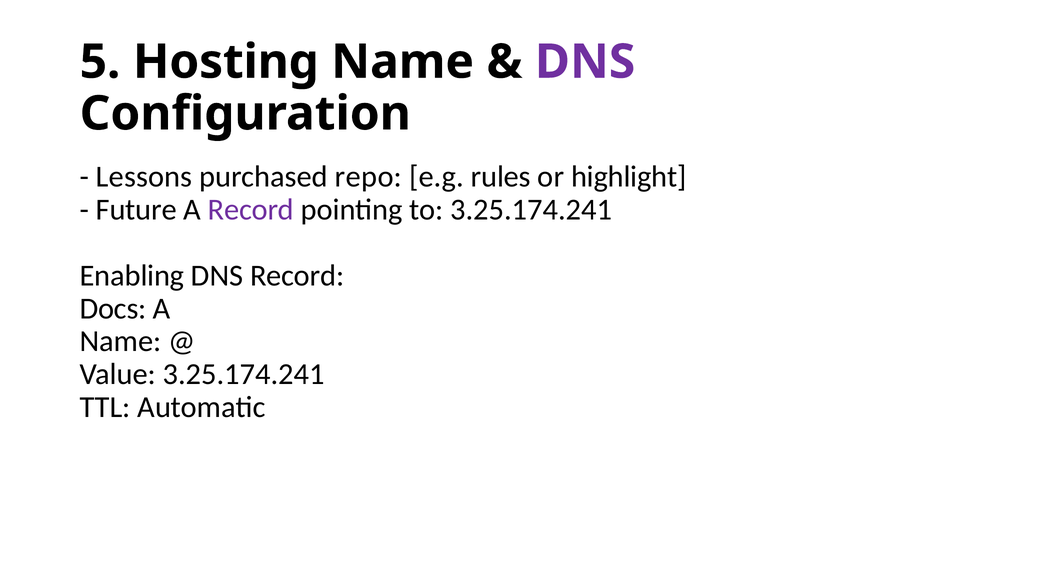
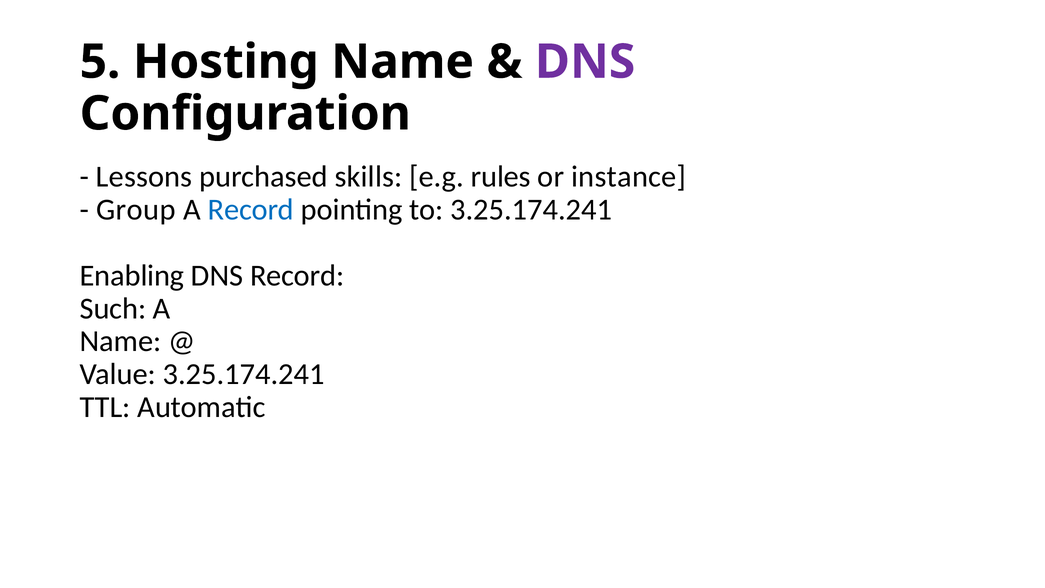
repo: repo -> skills (369, 177)
highlight: highlight -> instance (629, 177)
Future: Future -> Group (136, 210)
Record colour: purple -> blue (251, 210)
Docs: Docs -> Such (113, 308)
